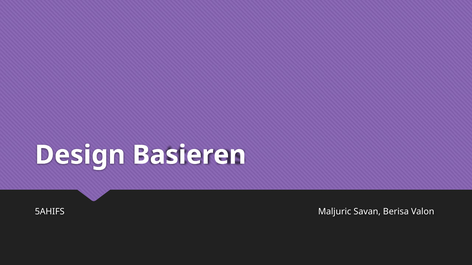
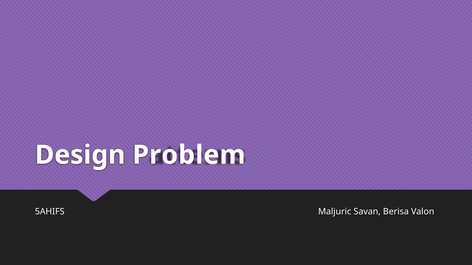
Basieren: Basieren -> Problem (189, 155)
